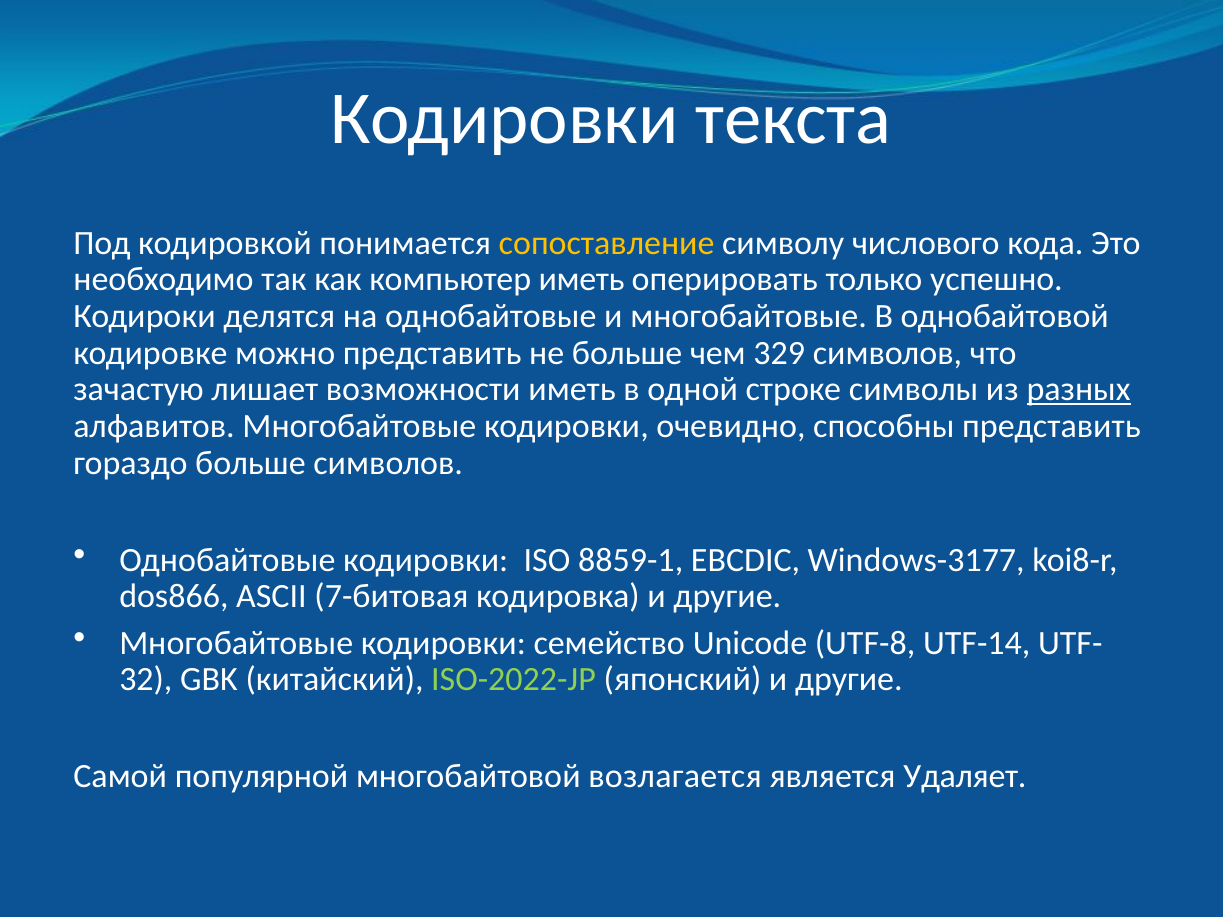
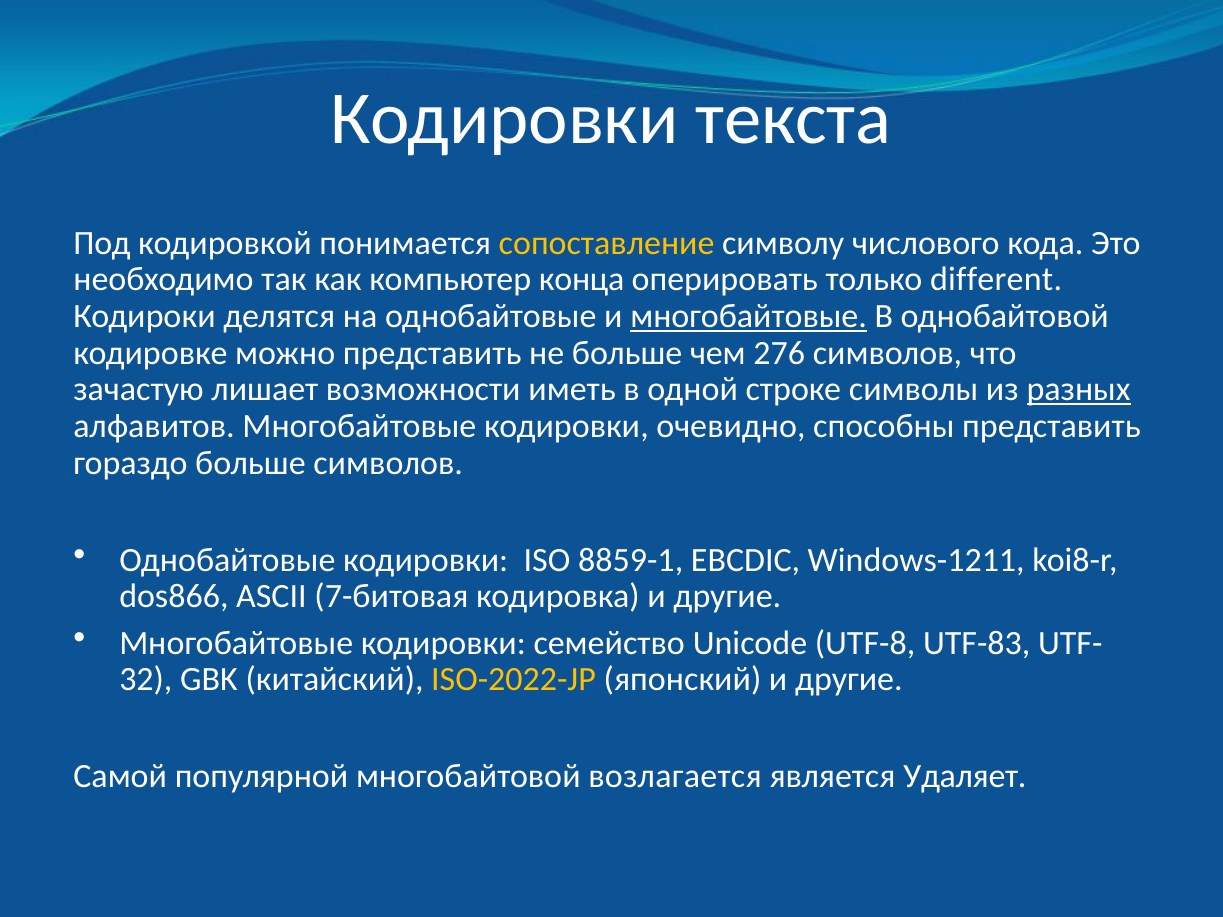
компьютер иметь: иметь -> конца (582, 280)
успешно: успешно -> different (996, 280)
многобайтовые underline: none -> present (749, 316)
329: 329 -> 276 (779, 353)
Windows-3177: Windows-3177 -> Windows-1211 (916, 560)
UTF-14: UTF-14 -> UTF-83 (977, 643)
ISO-2022-JP colour: light green -> yellow (513, 680)
